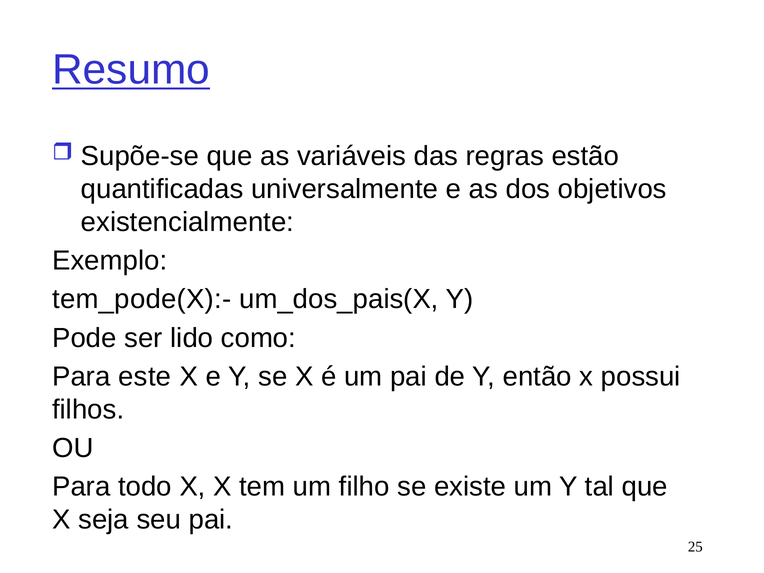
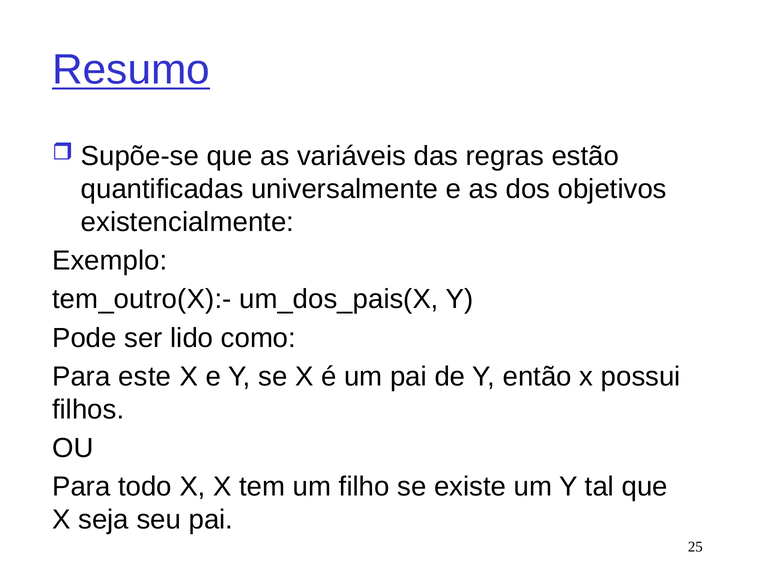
tem_pode(X):-: tem_pode(X):- -> tem_outro(X):- (142, 299)
